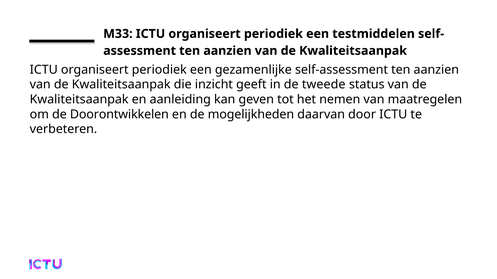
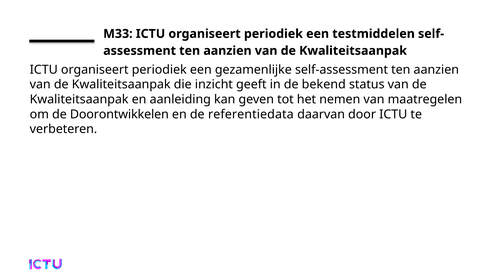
tweede: tweede -> bekend (324, 85)
mogelijkheden: mogelijkheden -> referentiedata (251, 115)
